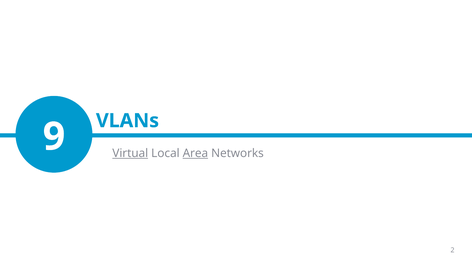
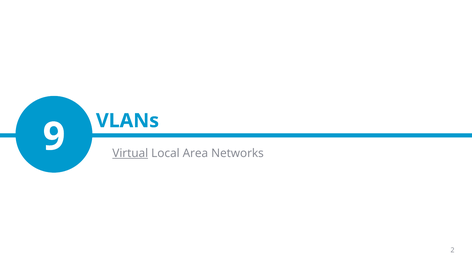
Area underline: present -> none (195, 153)
